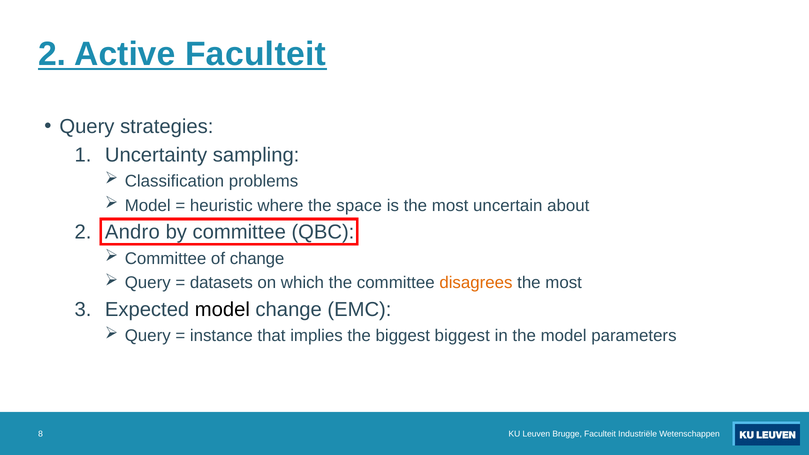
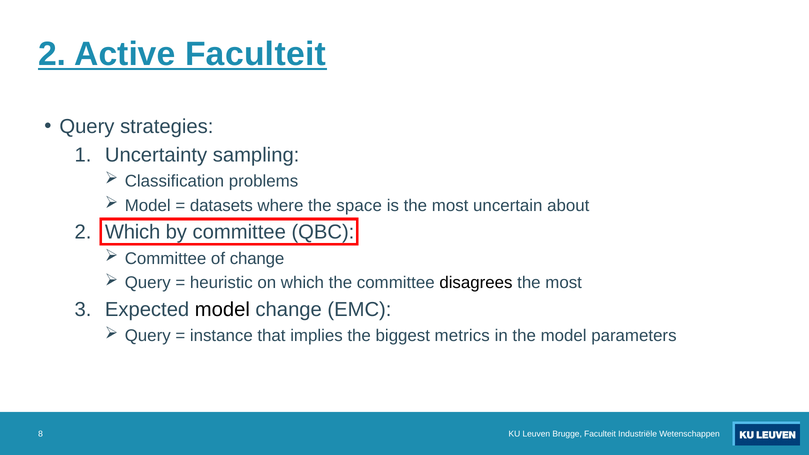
heuristic: heuristic -> datasets (221, 206)
2 Andro: Andro -> Which (133, 232)
datasets: datasets -> heuristic (221, 283)
disagrees colour: orange -> black (476, 283)
biggest biggest: biggest -> metrics (462, 336)
